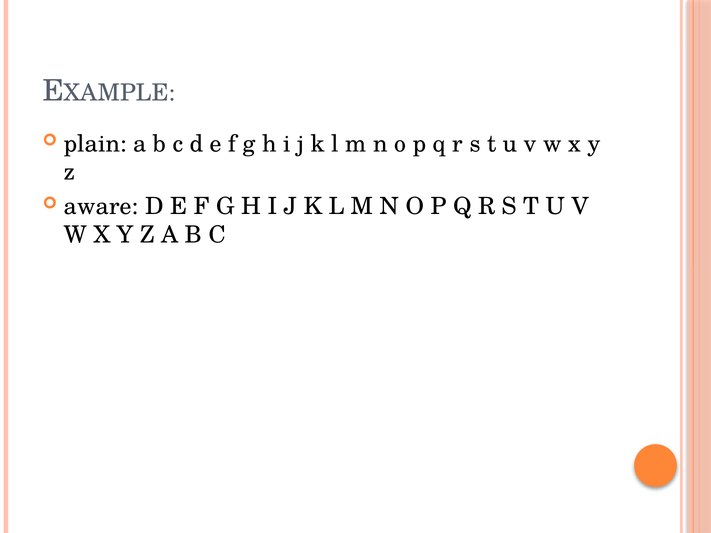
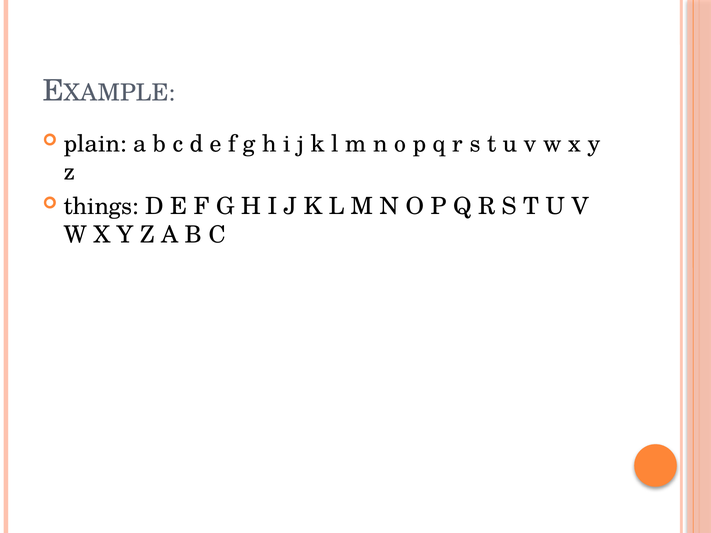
aware: aware -> things (101, 207)
